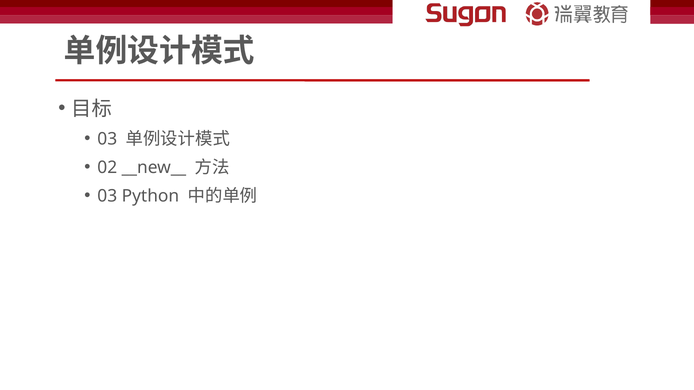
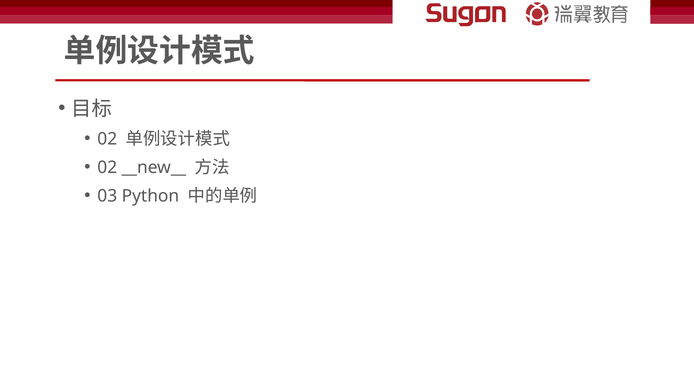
03: 03 -> 02 (107, 139)
